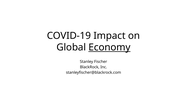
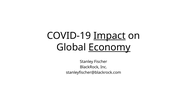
Impact underline: none -> present (110, 36)
